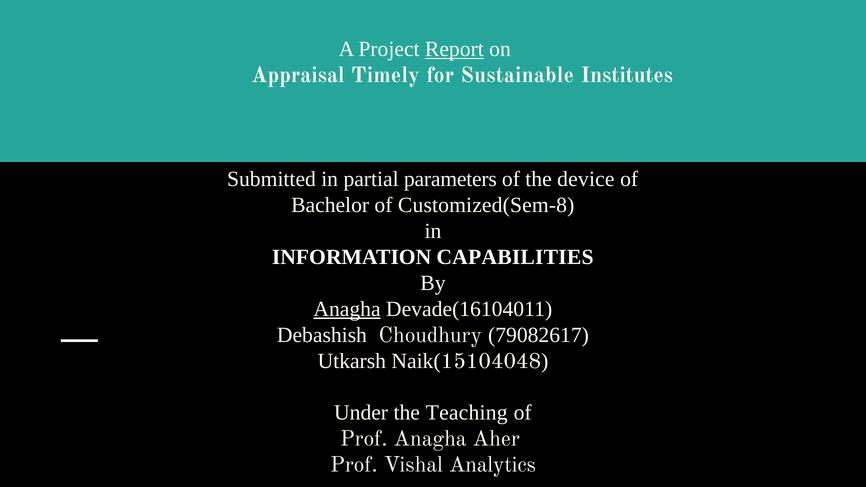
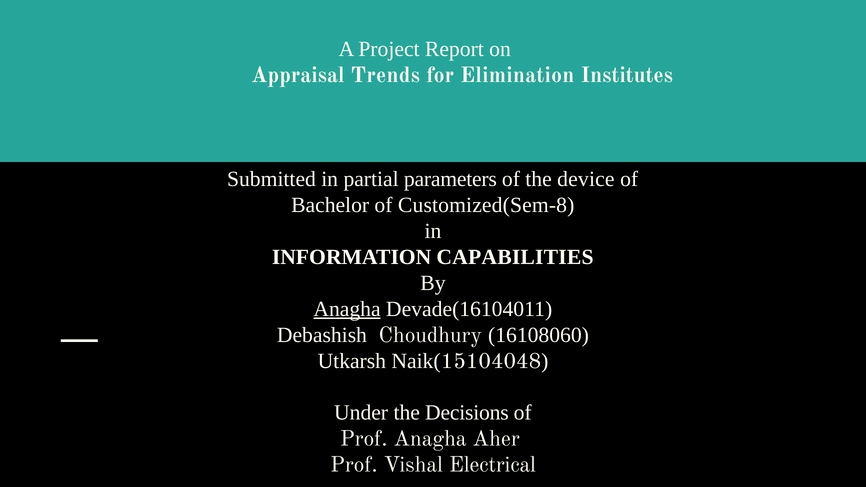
Report underline: present -> none (454, 49)
Timely: Timely -> Trends (385, 75)
Sustainable: Sustainable -> Elimination (517, 75)
79082617: 79082617 -> 16108060 (538, 335)
Teaching: Teaching -> Decisions (467, 413)
Analytics: Analytics -> Electrical (492, 465)
